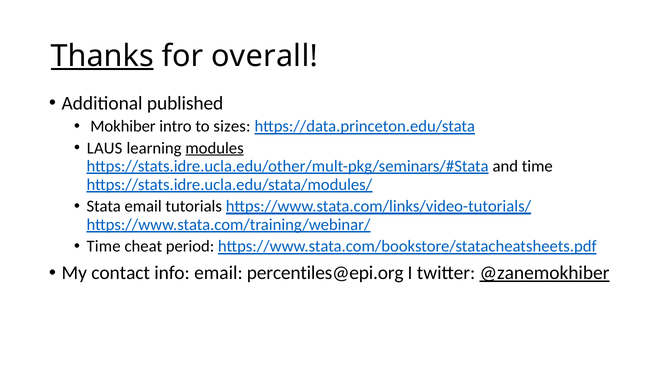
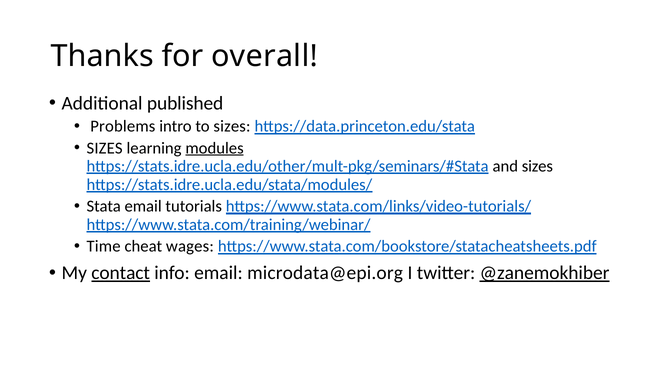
Thanks underline: present -> none (102, 56)
Mokhiber: Mokhiber -> Problems (123, 127)
LAUS: LAUS -> SIZES (105, 148)
and time: time -> sizes (537, 166)
period: period -> wages (190, 247)
contact underline: none -> present (121, 273)
percentiles@epi.org: percentiles@epi.org -> microdata@epi.org (325, 273)
